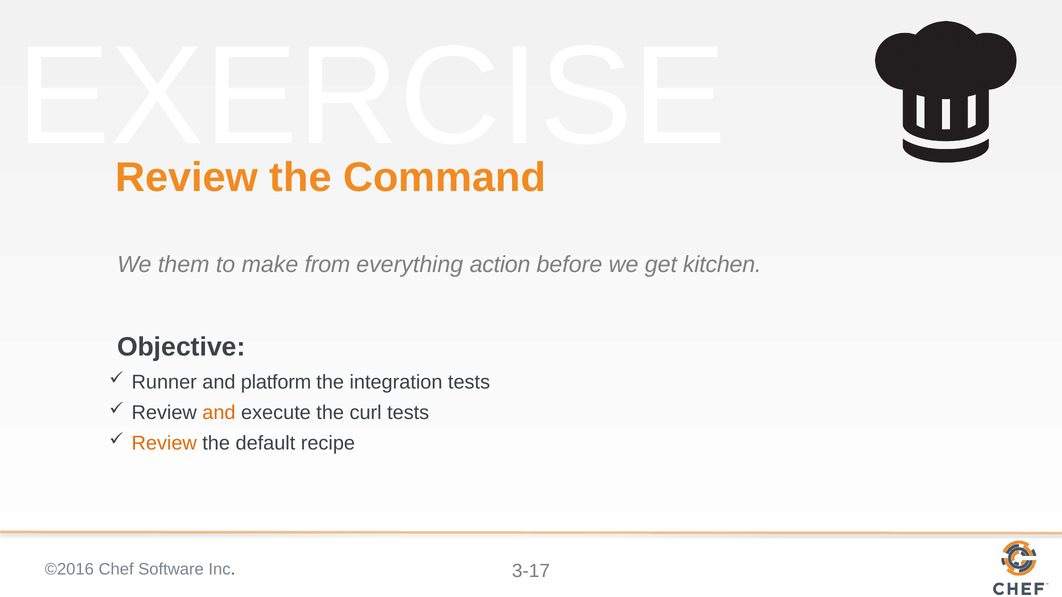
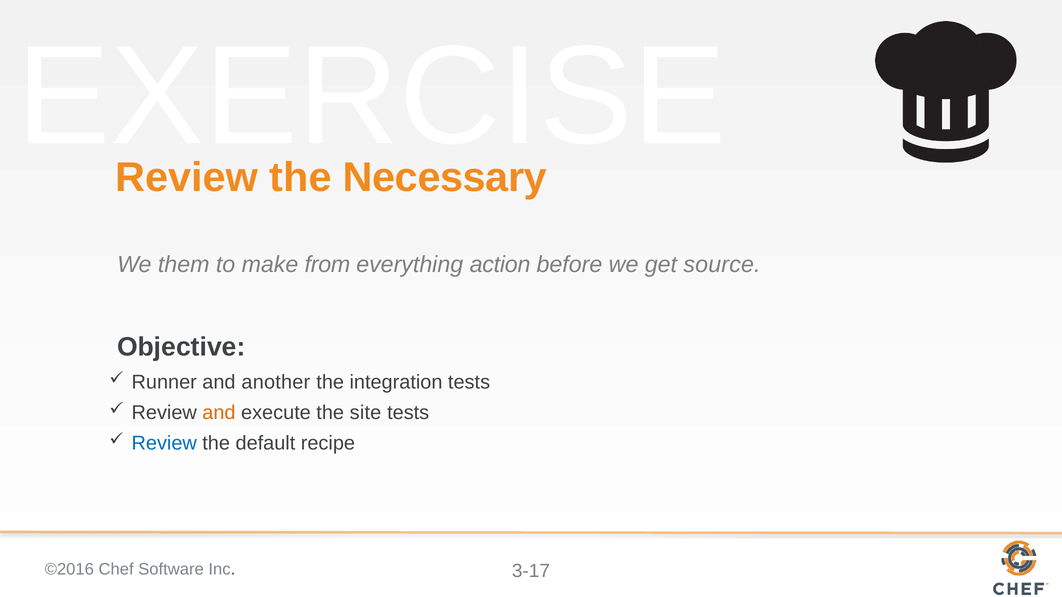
Command: Command -> Necessary (445, 178)
kitchen: kitchen -> source (722, 265)
platform: platform -> another (276, 383)
curl: curl -> site (366, 413)
Review colour: orange -> blue (164, 444)
